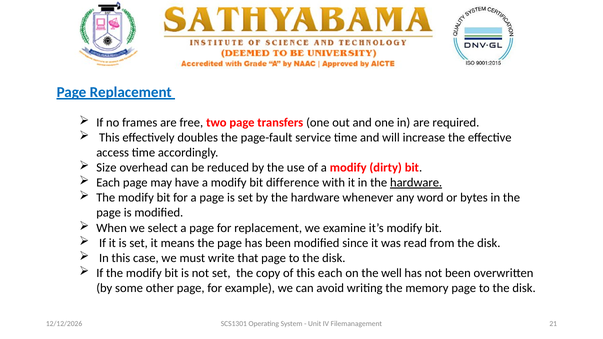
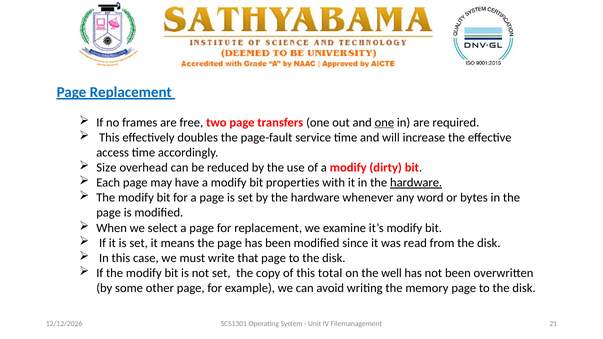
one underline: none -> present (384, 122)
difference: difference -> properties (293, 183)
this each: each -> total (330, 273)
